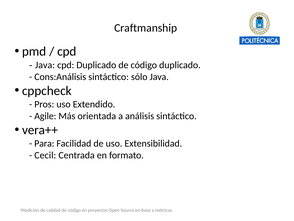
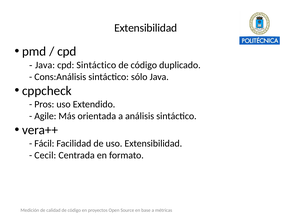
Craftmanship: Craftmanship -> Extensibilidad (146, 28)
cpd Duplicado: Duplicado -> Sintáctico (96, 65)
Para: Para -> Fácil (44, 143)
